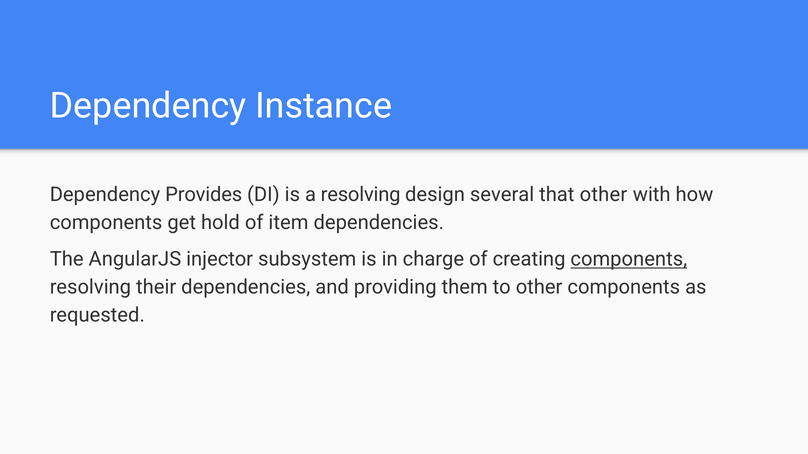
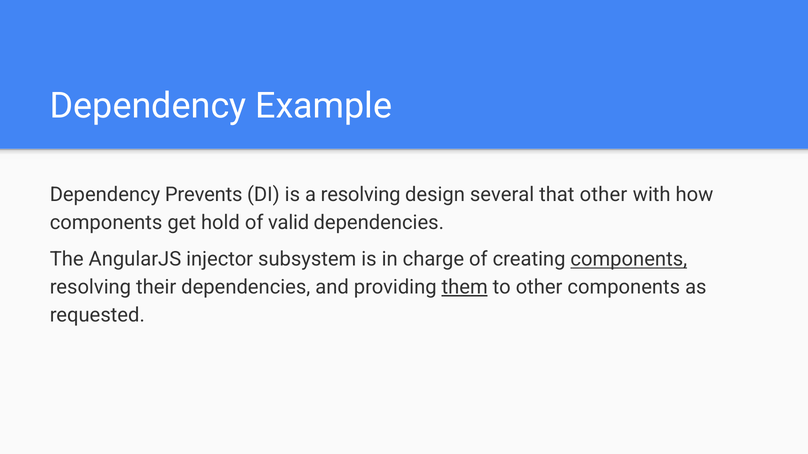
Instance: Instance -> Example (324, 106)
Provides: Provides -> Prevents (204, 195)
item: item -> valid (289, 223)
them underline: none -> present (465, 287)
